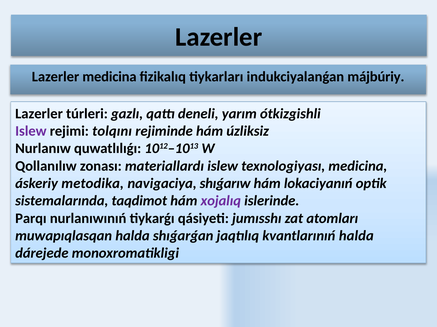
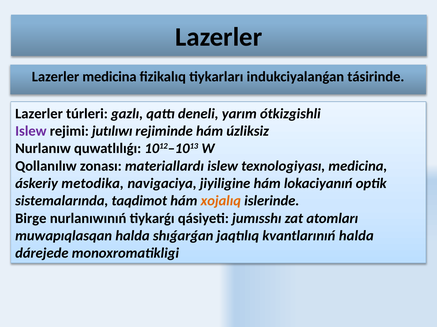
májbúriy: májbúriy -> tásirinde (376, 77)
tolqını: tolqını -> jutılıwı (112, 131)
shıǵarıw: shıǵarıw -> jiyiligine (225, 184)
xojalıq colour: purple -> orange (221, 201)
Parqı: Parqı -> Birge (31, 219)
